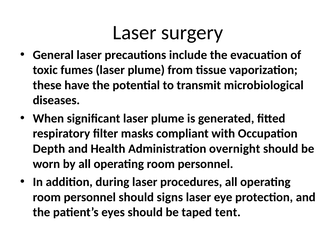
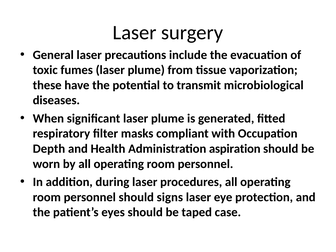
overnight: overnight -> aspiration (235, 149)
tent: tent -> case (228, 212)
